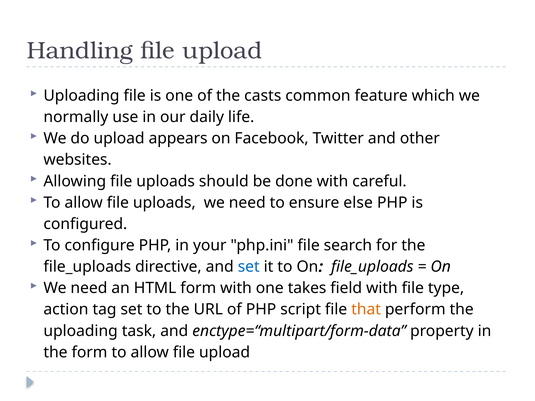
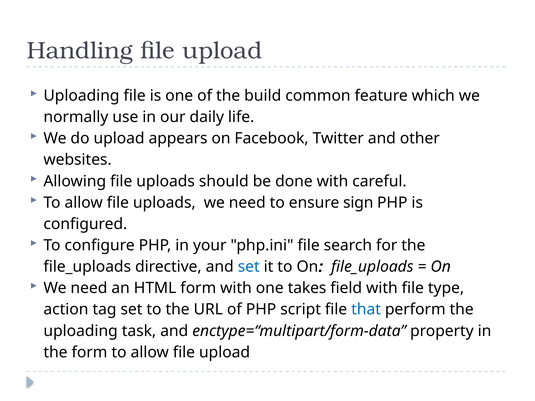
casts: casts -> build (263, 96)
else: else -> sign (358, 203)
that colour: orange -> blue (366, 310)
